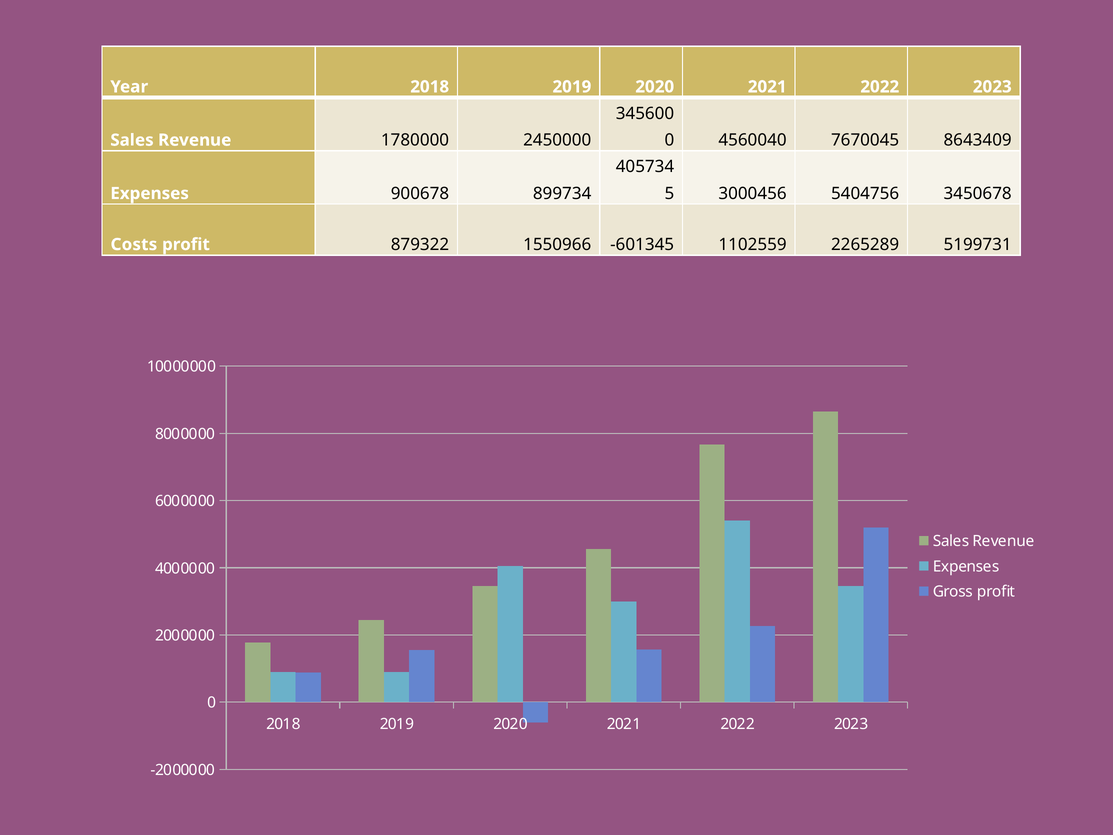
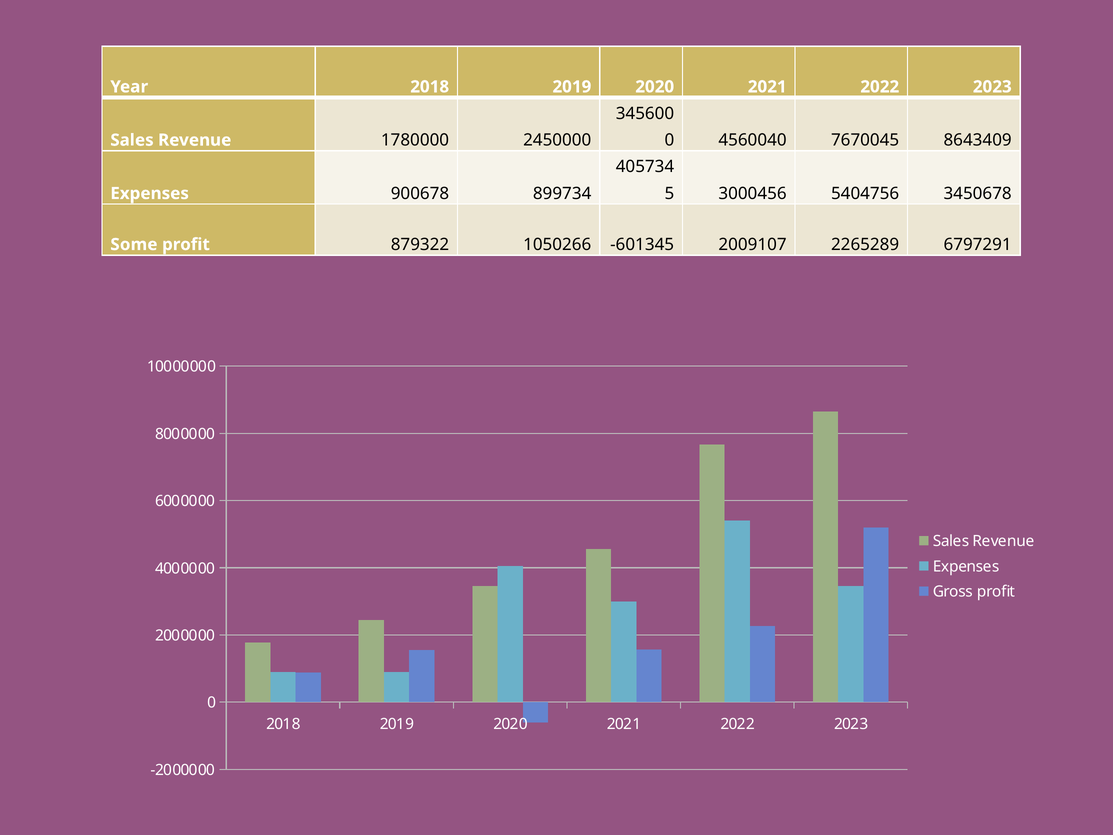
Costs: Costs -> Some (134, 244)
1550966: 1550966 -> 1050266 (557, 244)
1102559: 1102559 -> 2009107 (753, 244)
5199731: 5199731 -> 6797291 (978, 244)
